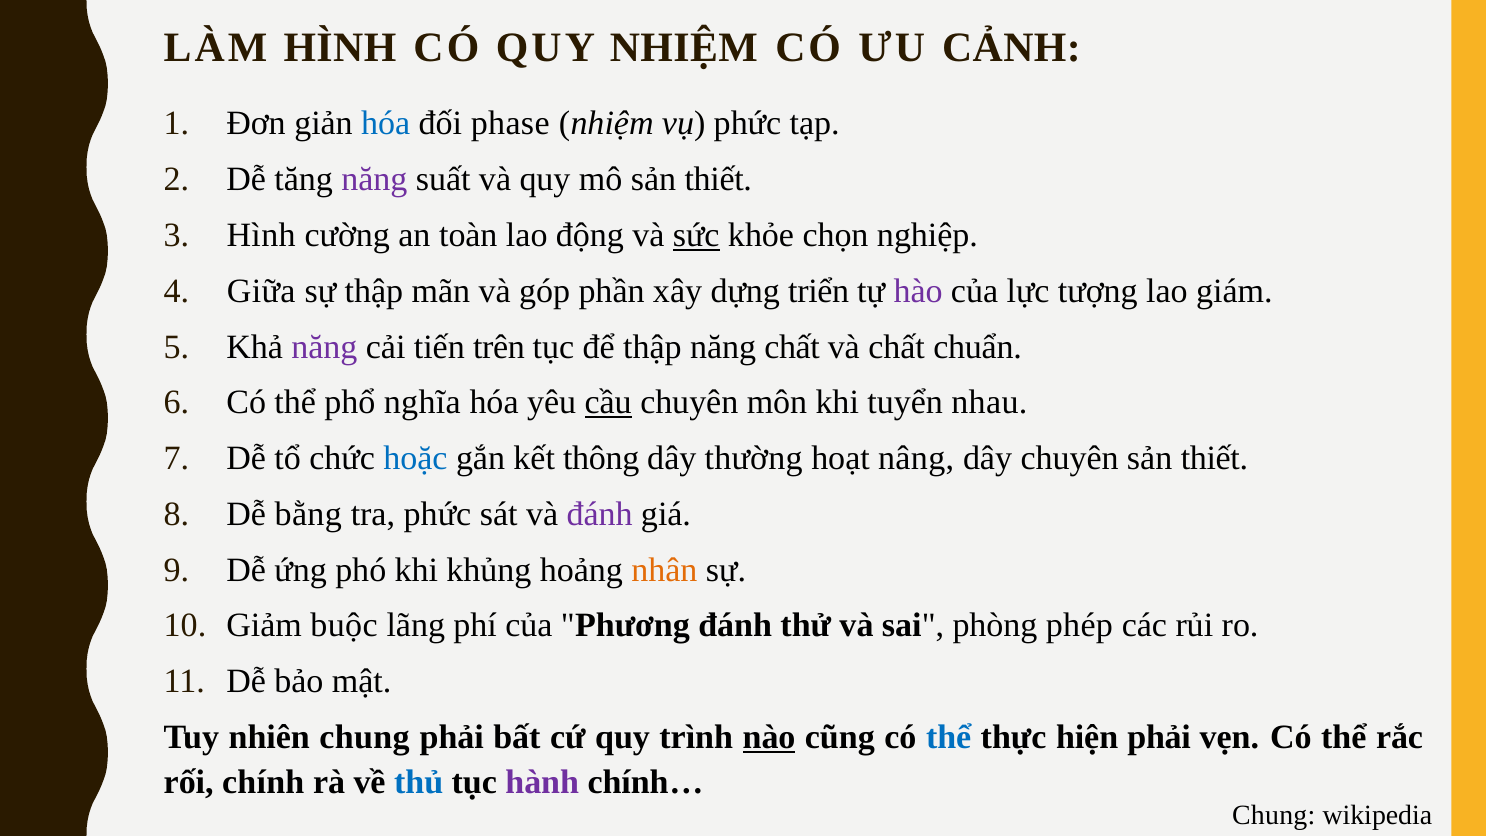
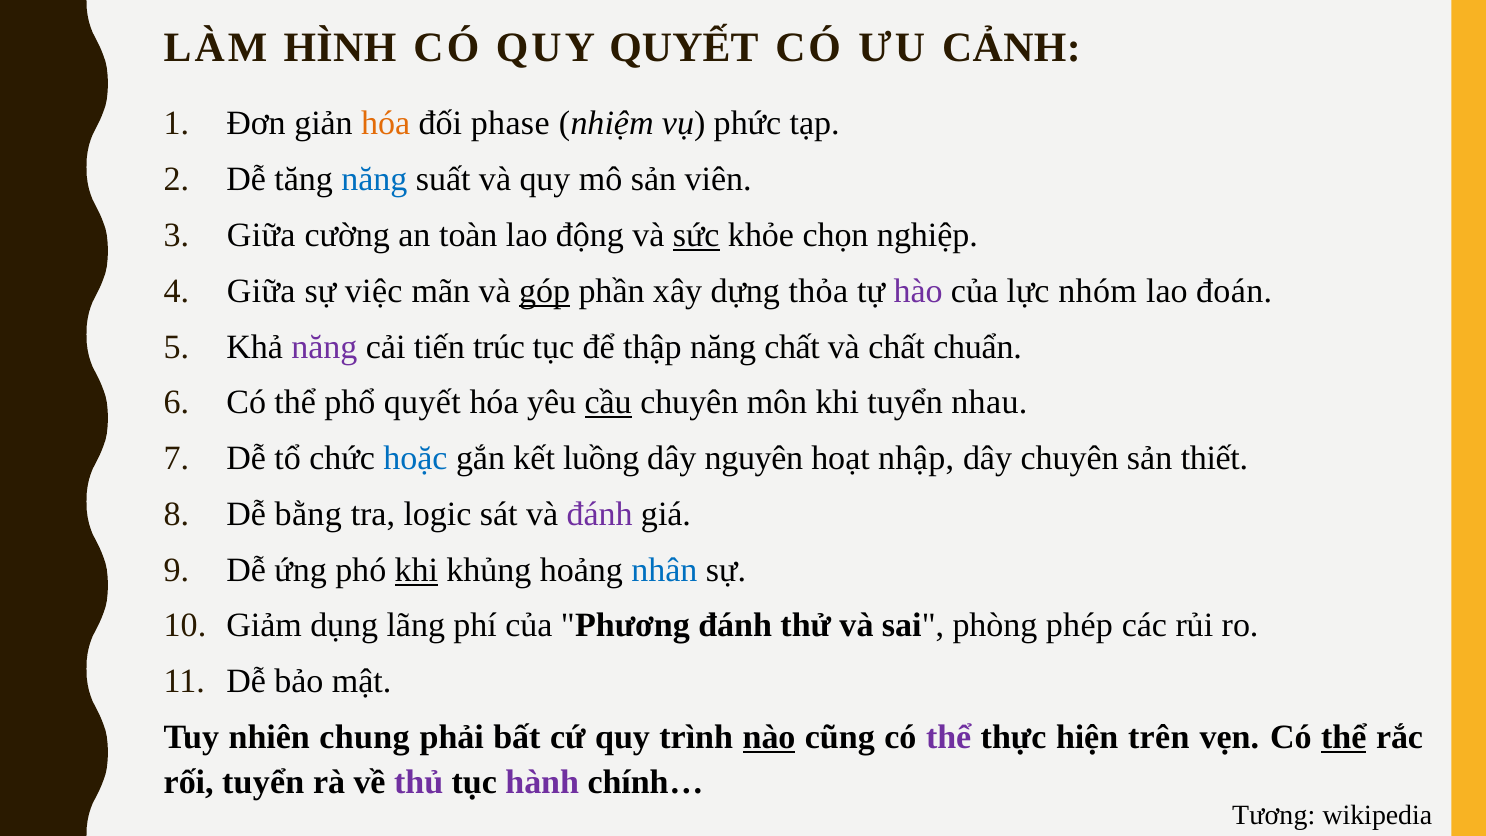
QUY NHIỆM: NHIỆM -> QUYẾT (684, 47)
hóa colour: blue -> orange (386, 124)
năng colour: purple -> blue (374, 179)
mô sản thiết: thiết -> viên (718, 179)
Hình: Hình -> Giữa (261, 235)
sự thập: thập -> việc (374, 291)
góp underline: none -> present (545, 291)
triển: triển -> thỏa (818, 291)
tượng: tượng -> nhóm (1098, 291)
giám: giám -> đoán (1234, 291)
trên: trên -> trúc (499, 347)
phổ nghĩa: nghĩa -> quyết (422, 403)
thông: thông -> luồng (601, 458)
thường: thường -> nguyên (754, 458)
nâng: nâng -> nhập (916, 458)
tra phức: phức -> logic (437, 514)
khi underline: none -> present (416, 570)
nhân colour: orange -> blue (664, 570)
buộc: buộc -> dụng (344, 626)
thể colour: blue -> purple (949, 737)
hiện phải: phải -> trên (1159, 737)
thể underline: none -> present (1344, 737)
rối chính: chính -> tuyển (263, 782)
thủ colour: blue -> purple (419, 782)
Chung: Chung -> Tương (1274, 815)
